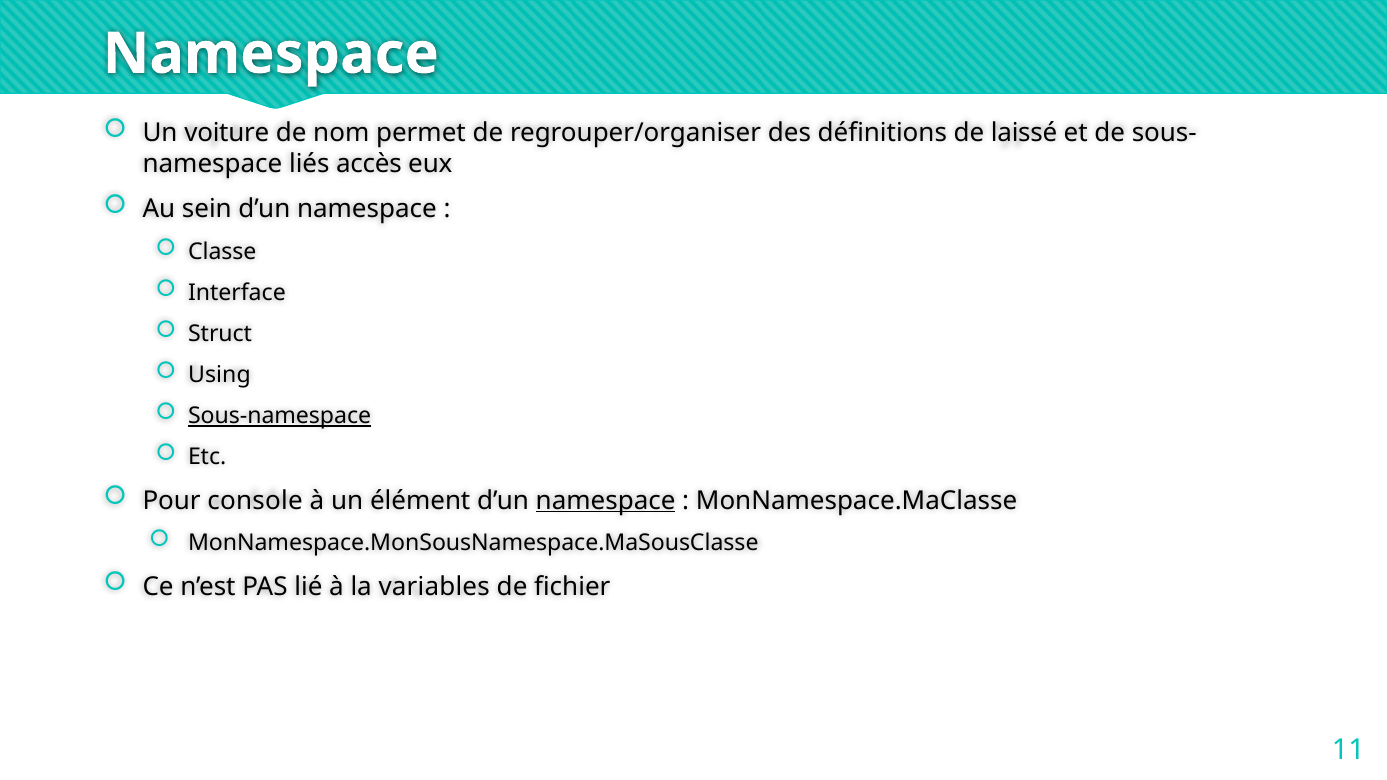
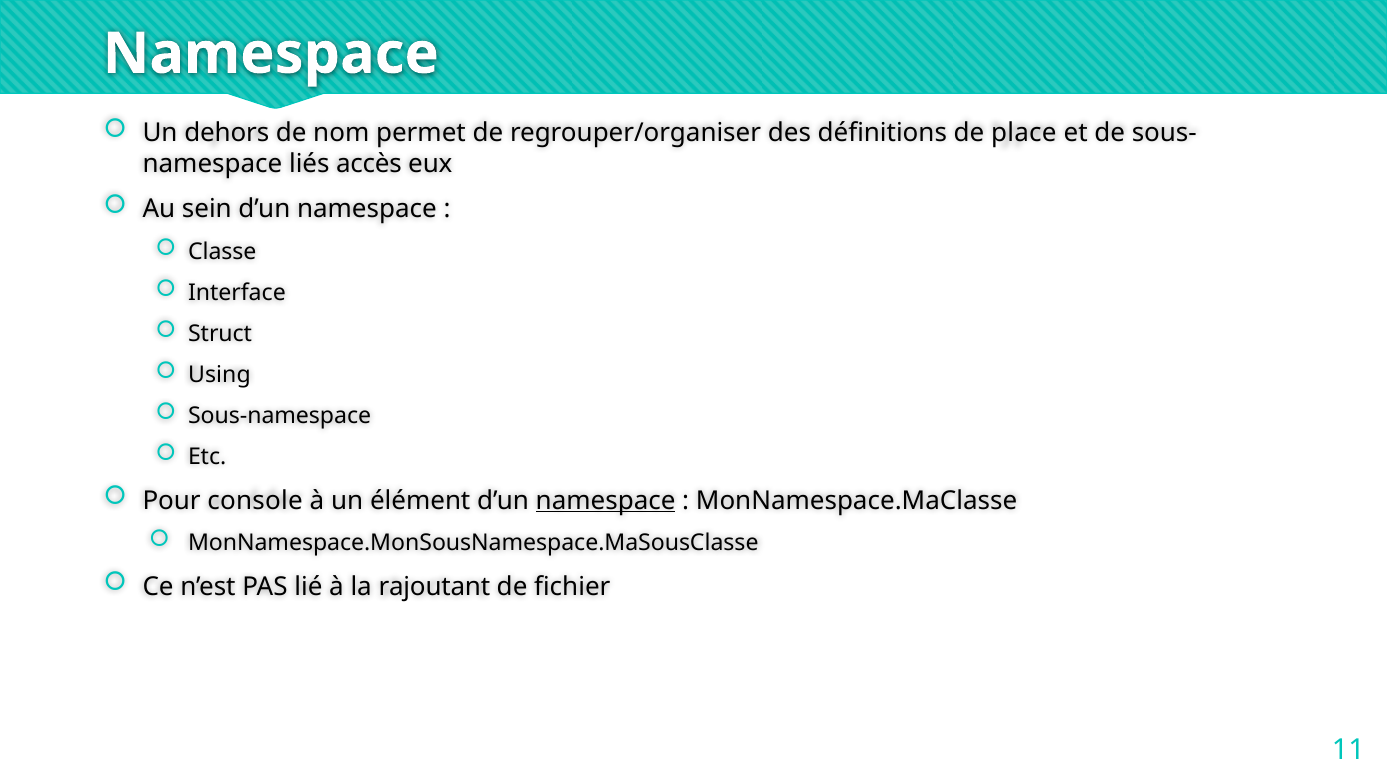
voiture: voiture -> dehors (227, 133)
laissé: laissé -> place (1024, 133)
Sous-namespace underline: present -> none (280, 416)
variables: variables -> rajoutant (434, 587)
